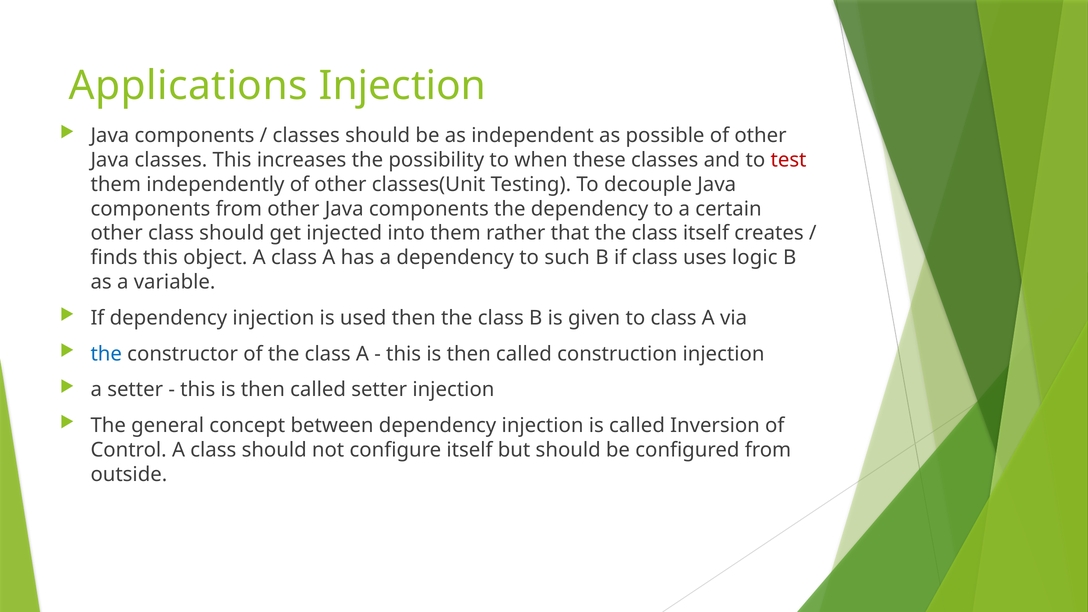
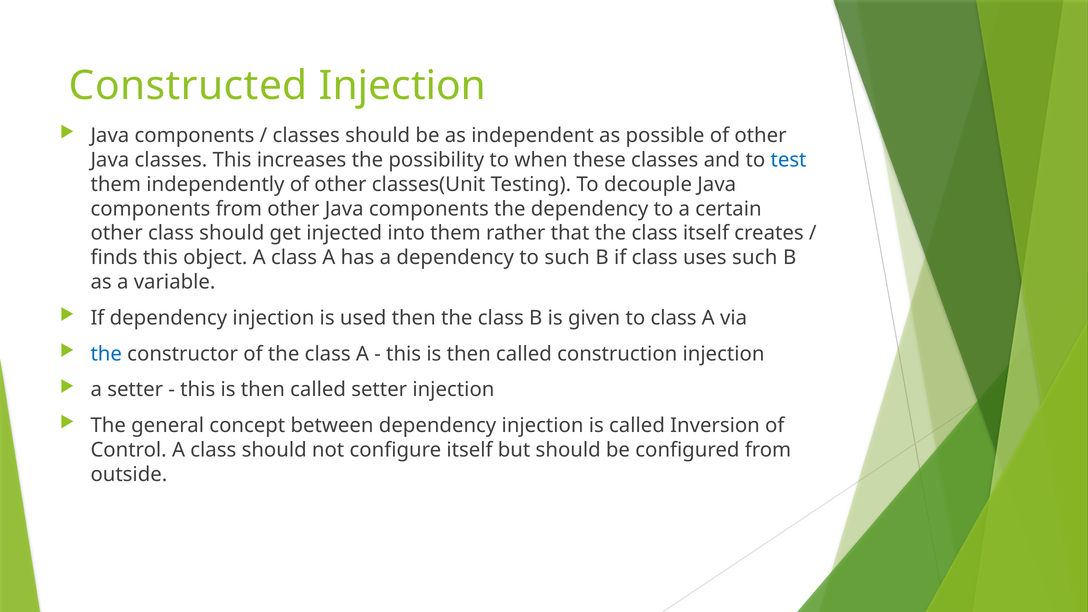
Applications: Applications -> Constructed (188, 86)
test colour: red -> blue (789, 160)
uses logic: logic -> such (755, 258)
